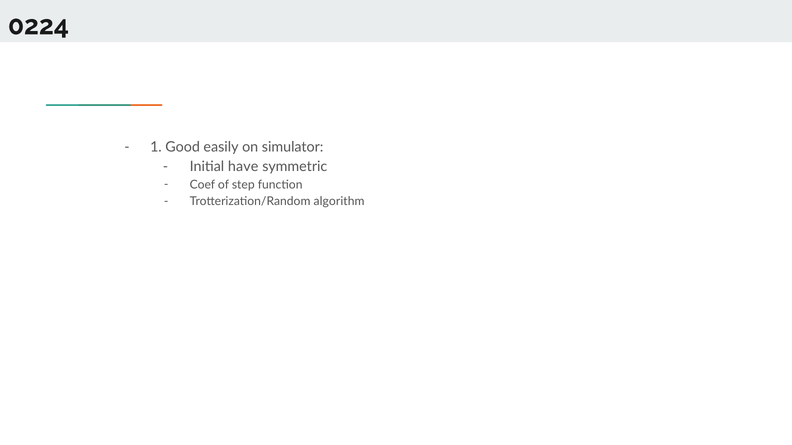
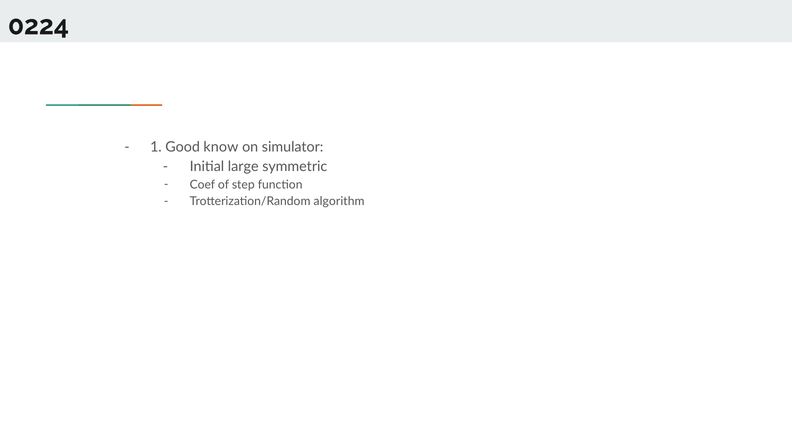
easily: easily -> know (221, 147)
have: have -> large (243, 167)
